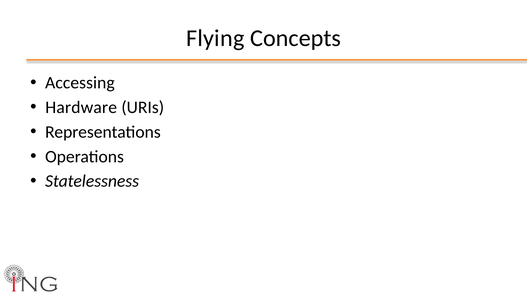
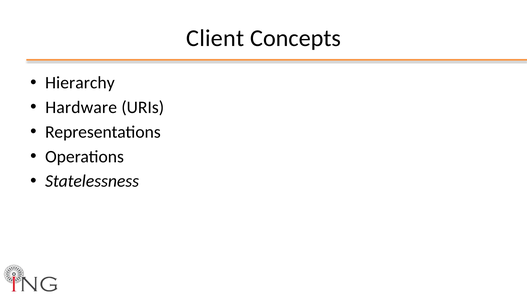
Flying: Flying -> Client (215, 38)
Accessing: Accessing -> Hierarchy (80, 83)
